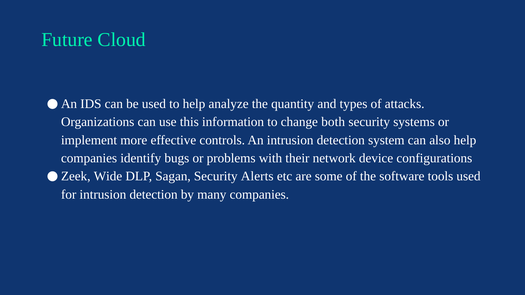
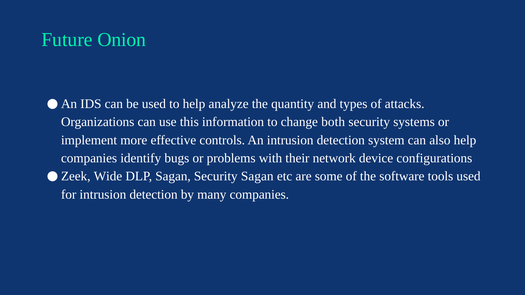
Cloud: Cloud -> Onion (122, 40)
Security Alerts: Alerts -> Sagan (257, 176)
